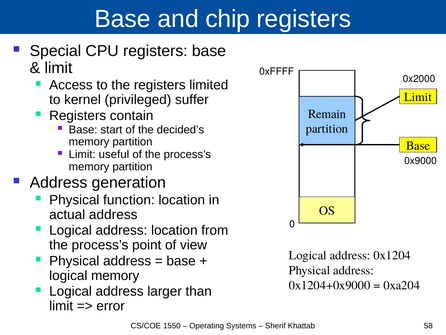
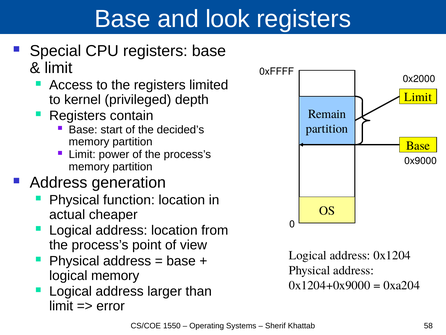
chip: chip -> look (228, 19)
suffer: suffer -> depth (192, 100)
useful: useful -> power (114, 154)
actual address: address -> cheaper (113, 214)
